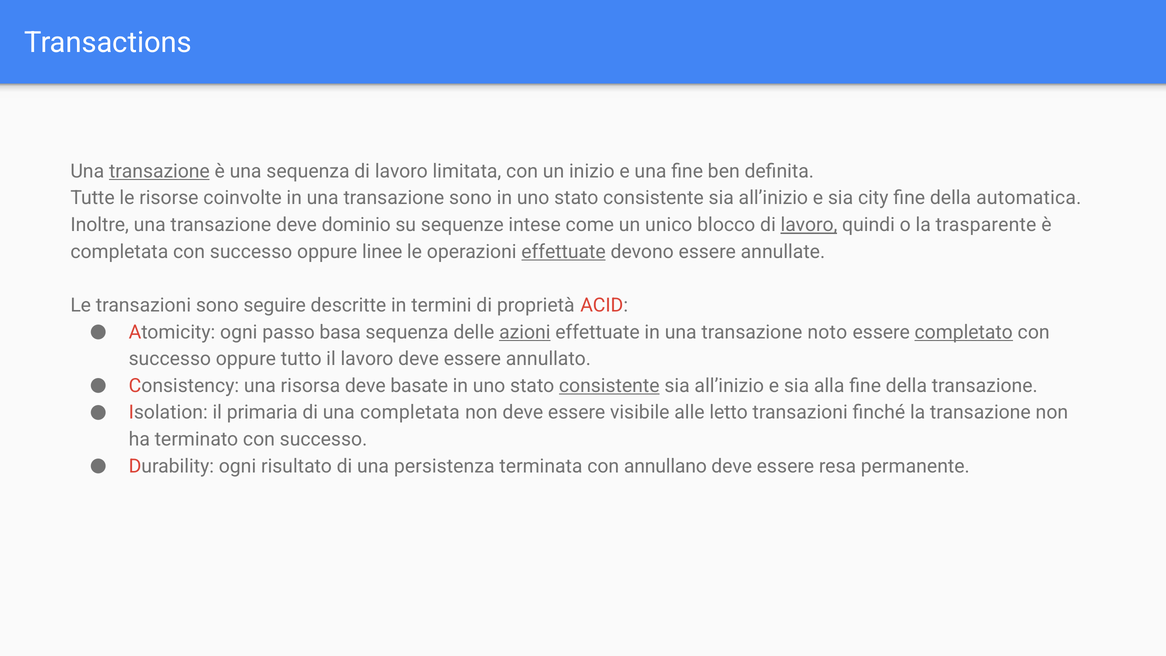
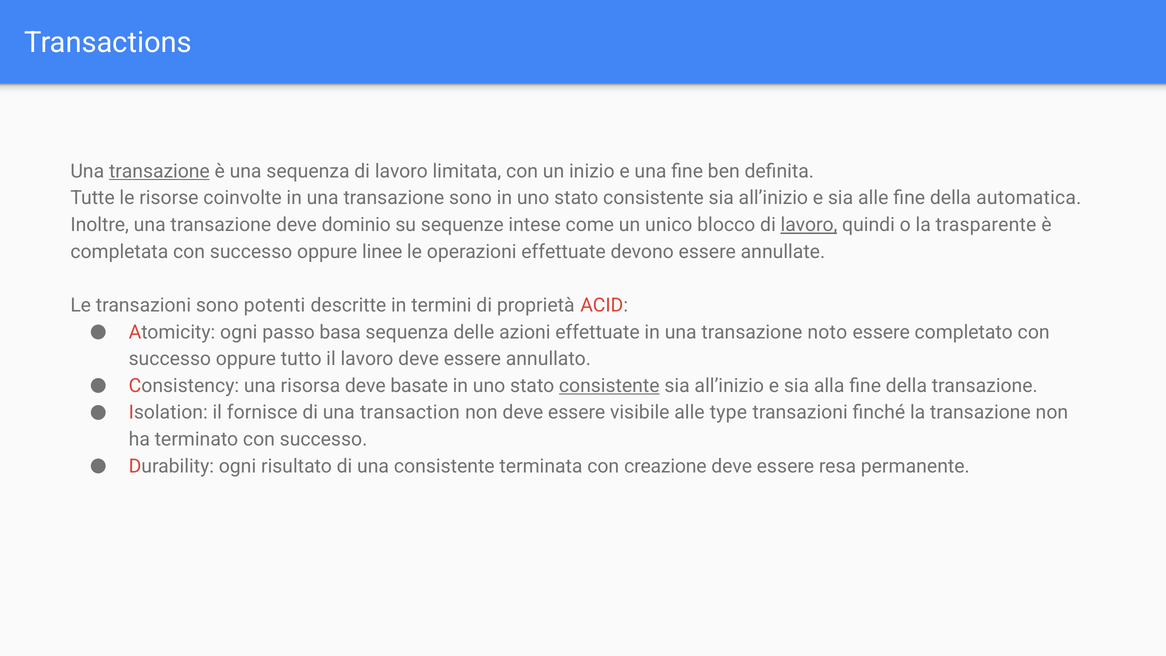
sia city: city -> alle (873, 198)
effettuate underline: present -> none (564, 252)
seguire: seguire -> potenti (274, 305)
azioni underline: present -> none (525, 332)
completato underline: present -> none (964, 332)
primaria: primaria -> fornisce (262, 412)
una completata: completata -> transaction (410, 412)
letto: letto -> type (728, 412)
una persistenza: persistenza -> consistente (444, 466)
annullano: annullano -> creazione (665, 466)
